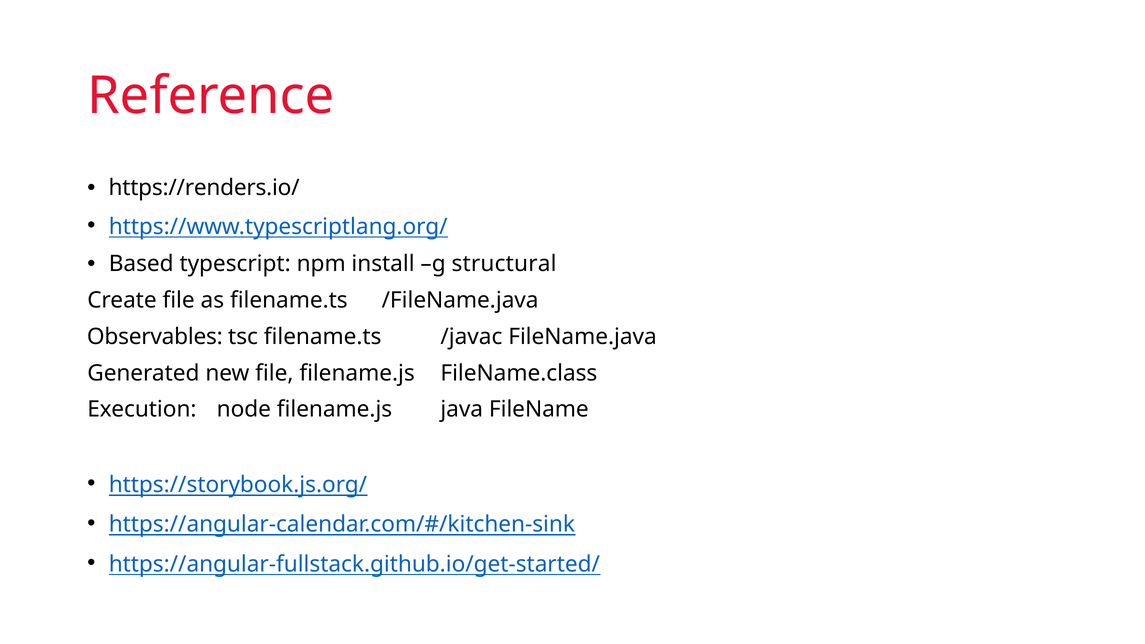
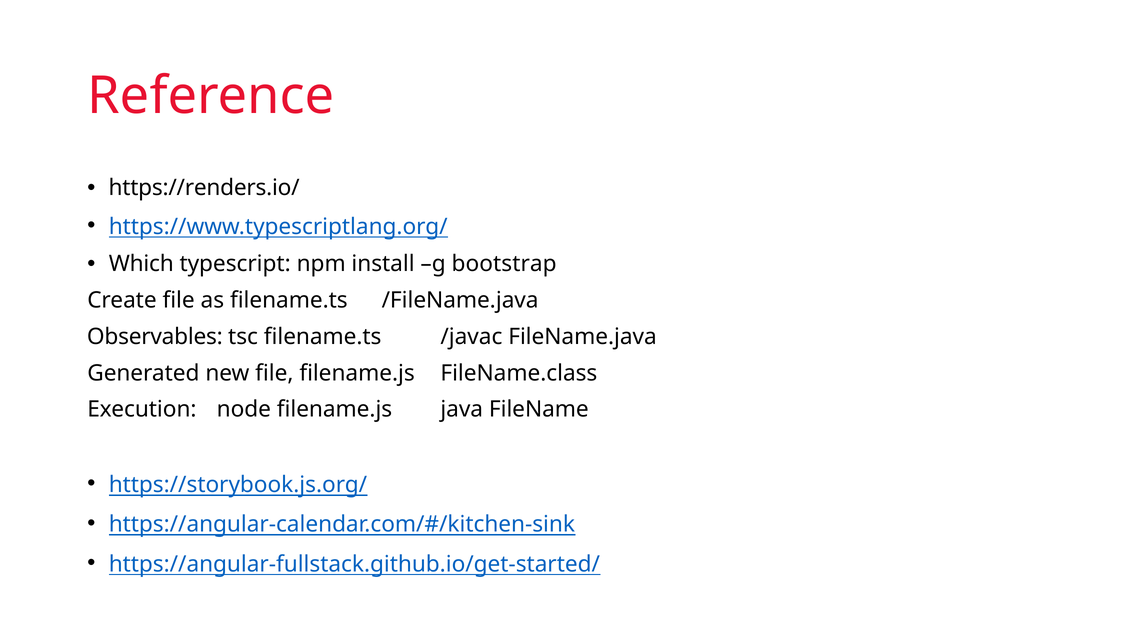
Based: Based -> Which (141, 264)
structural: structural -> bootstrap (504, 264)
